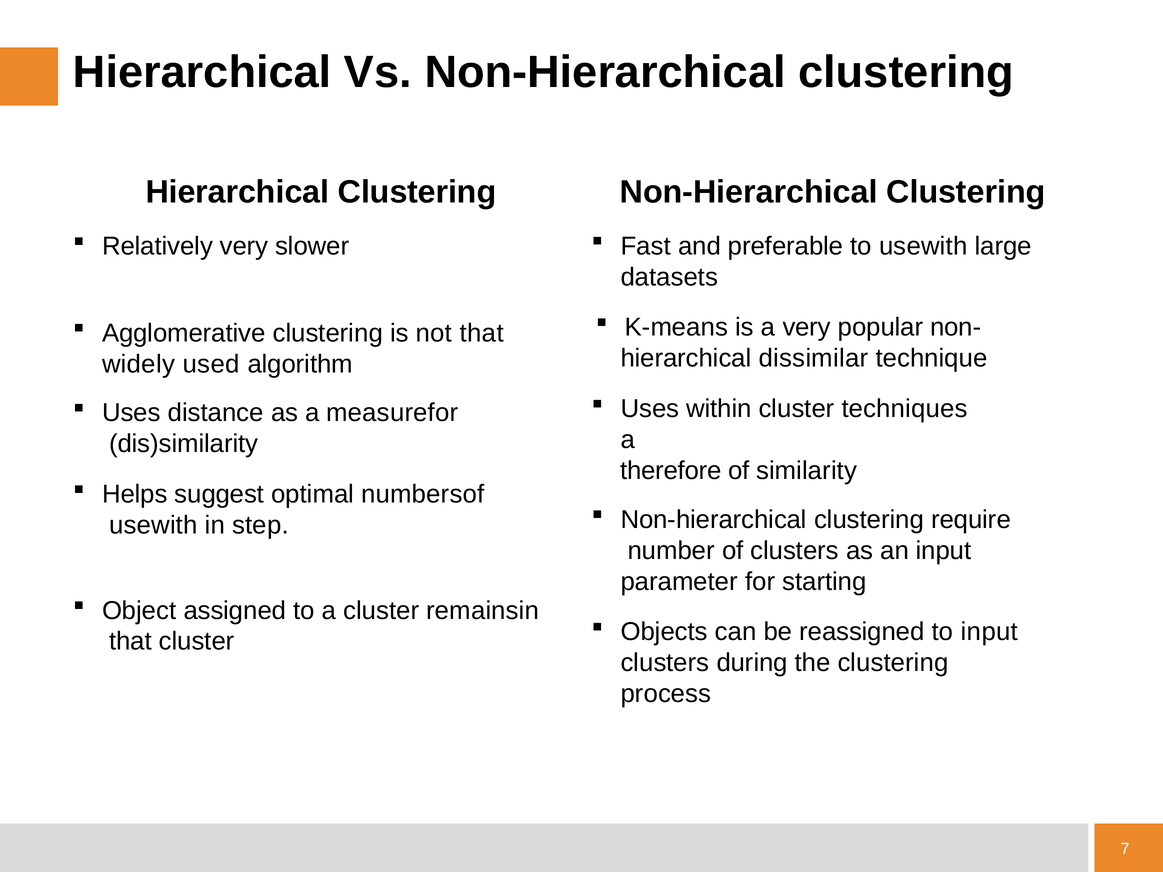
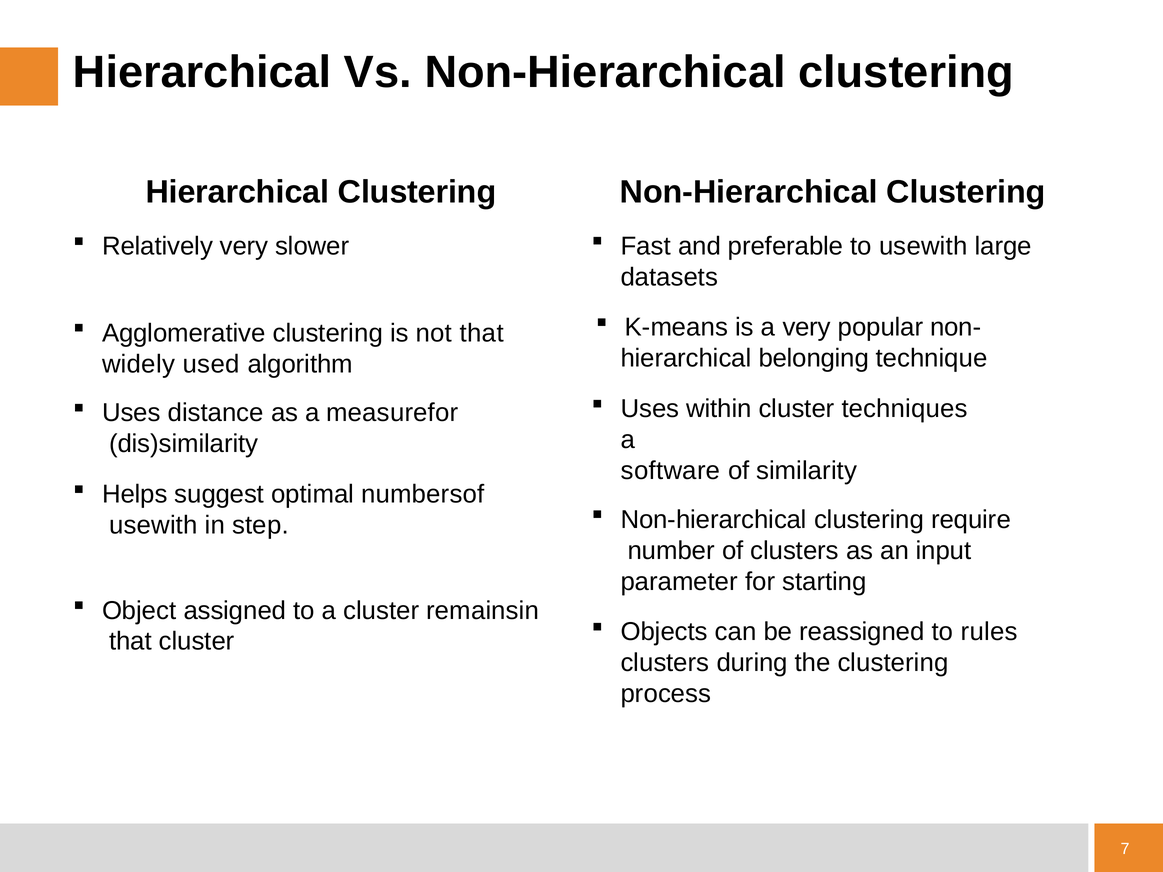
dissimilar: dissimilar -> belonging (814, 358)
therefore: therefore -> software (671, 471)
to input: input -> rules (989, 632)
